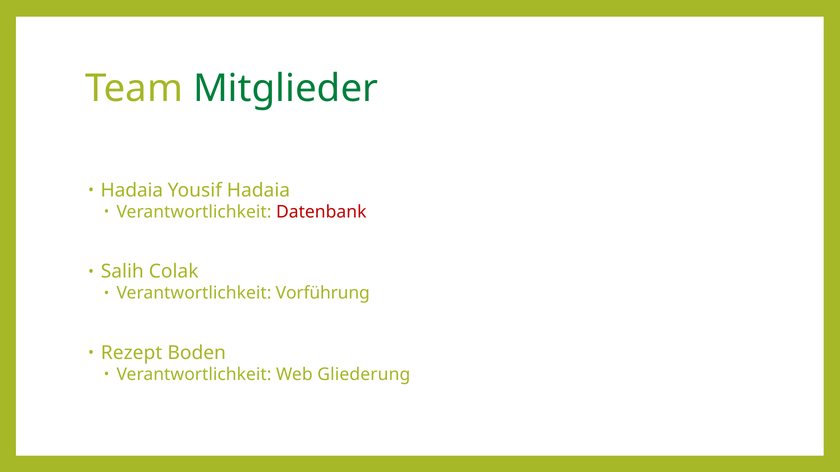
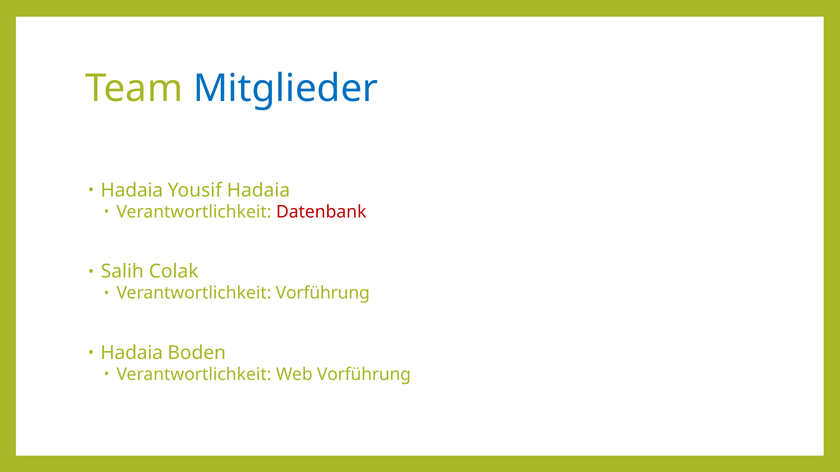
Mitglieder colour: green -> blue (286, 88)
Rezept: Rezept -> Hadaia (132, 353)
Web Gliederung: Gliederung -> Vorführung (364, 375)
